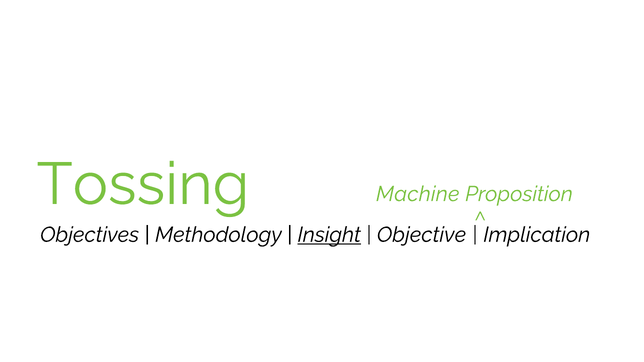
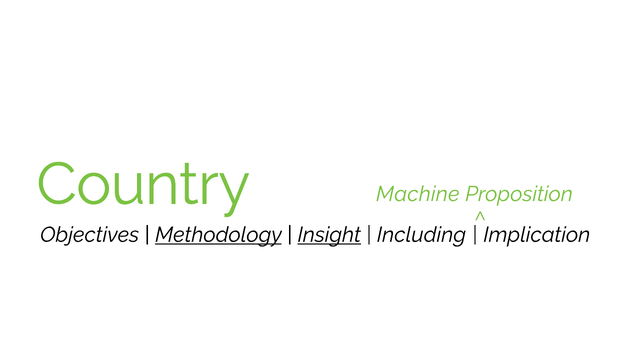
Tossing: Tossing -> Country (143, 185)
Methodology underline: none -> present (218, 235)
Objective: Objective -> Including (421, 235)
